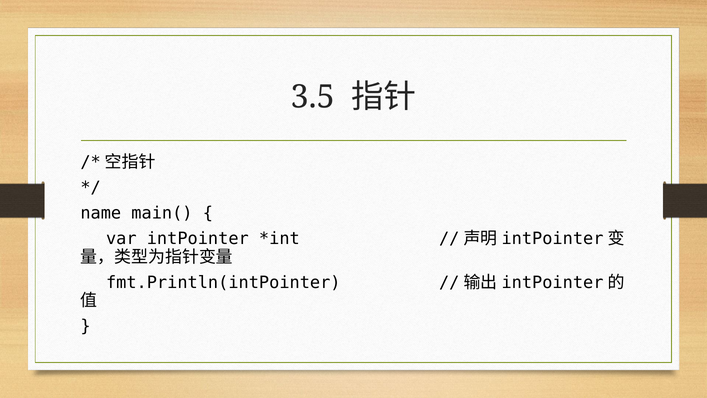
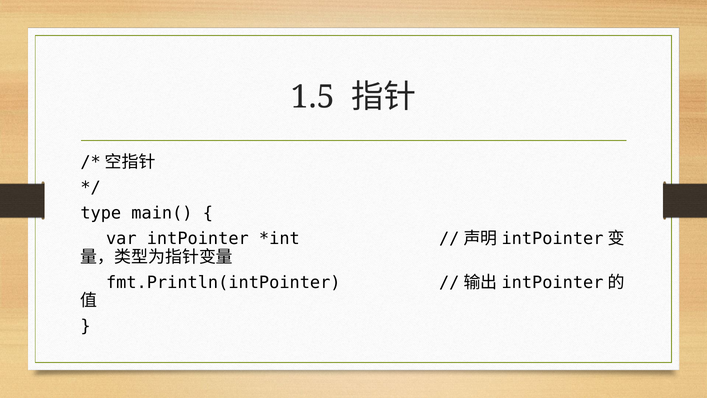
3.5: 3.5 -> 1.5 (313, 97)
name: name -> type (101, 213)
